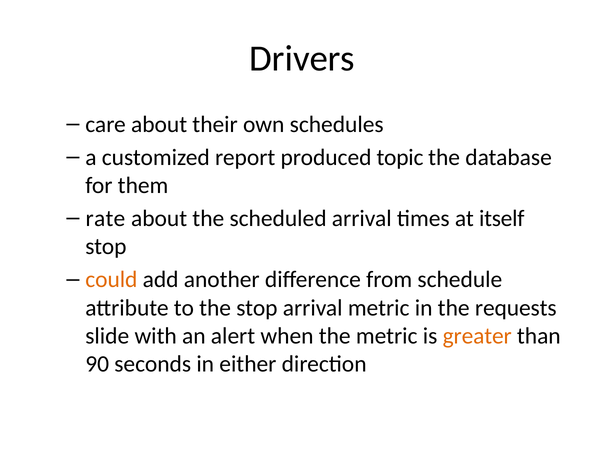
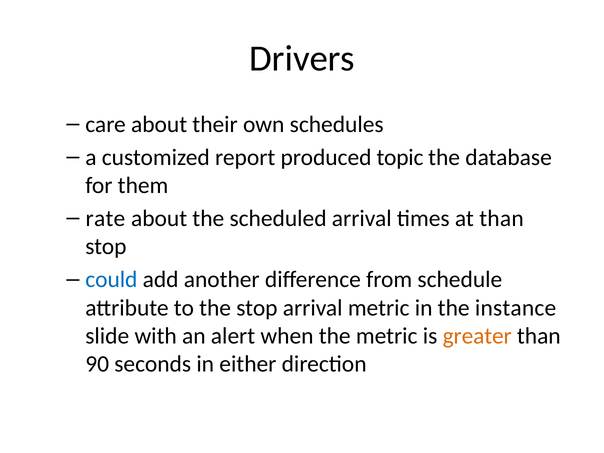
at itself: itself -> than (502, 218)
could colour: orange -> blue (111, 280)
requests: requests -> instance (516, 308)
